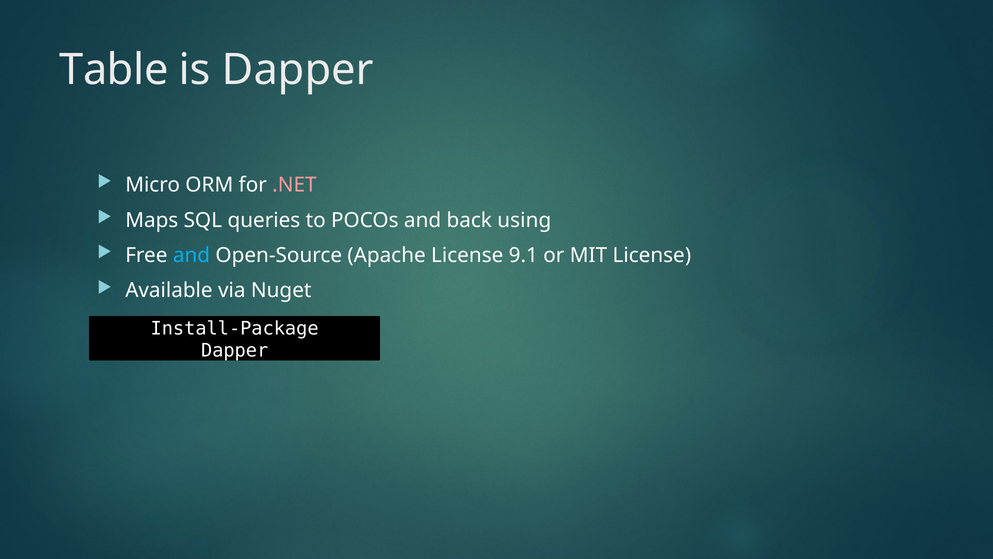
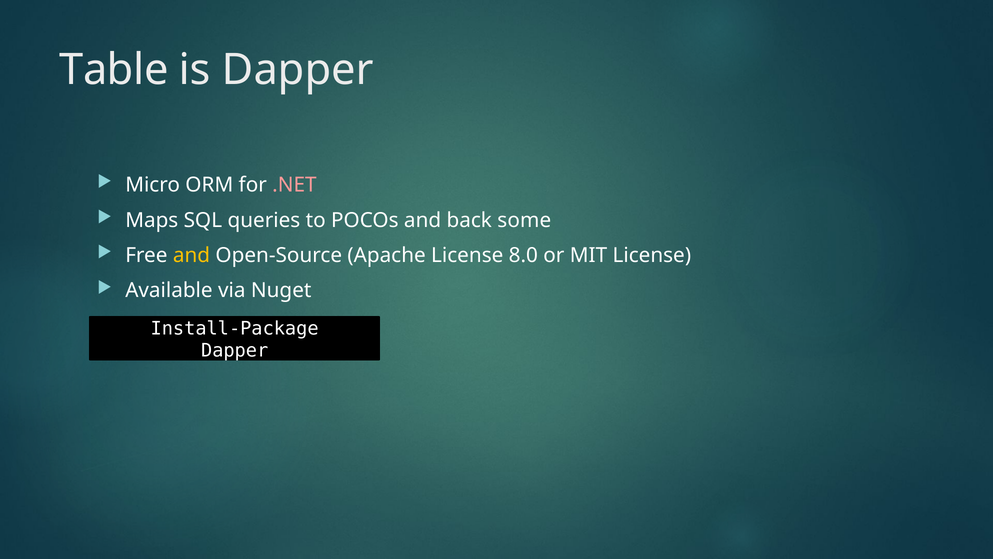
using: using -> some (524, 220)
and colour: light blue -> yellow (191, 255)
9.1: 9.1 -> 8.0 (523, 255)
